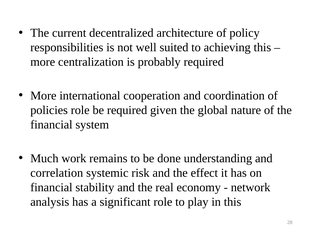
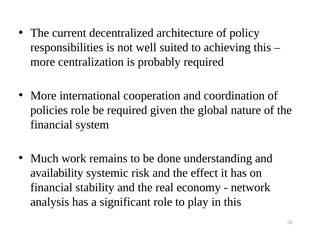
correlation: correlation -> availability (57, 173)
